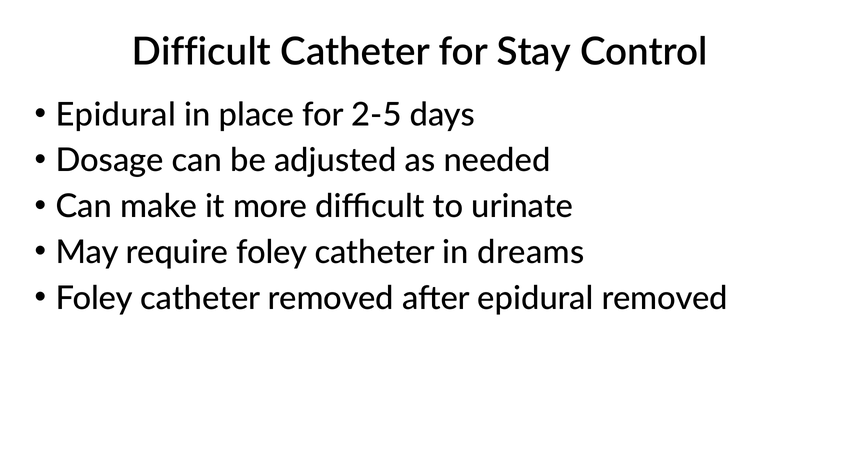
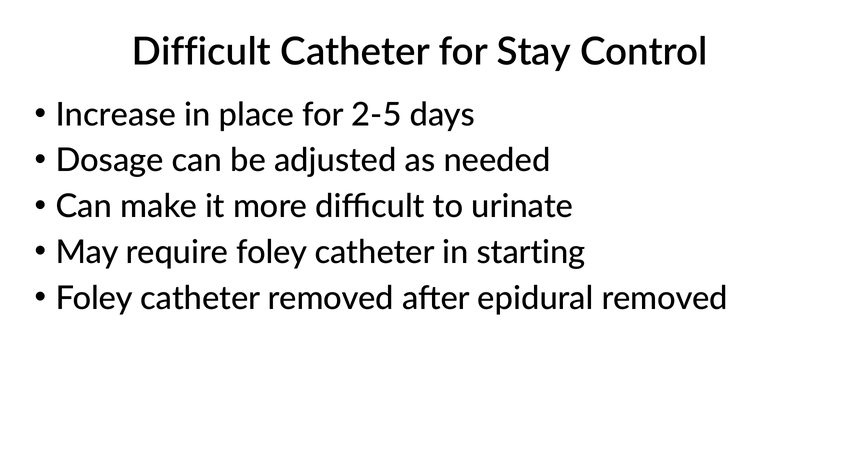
Epidural: Epidural -> Increase (116, 115)
dreams: dreams -> starting (531, 252)
